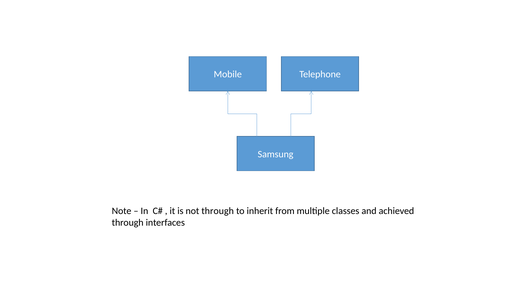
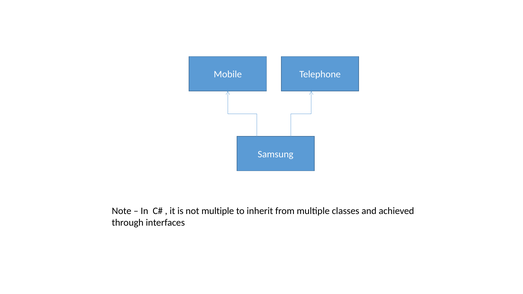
not through: through -> multiple (218, 211)
